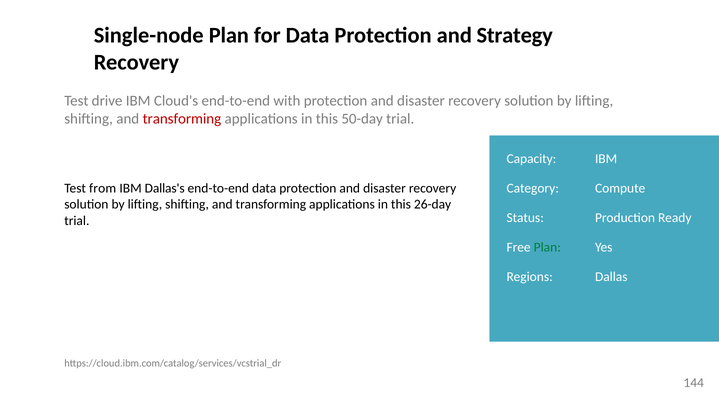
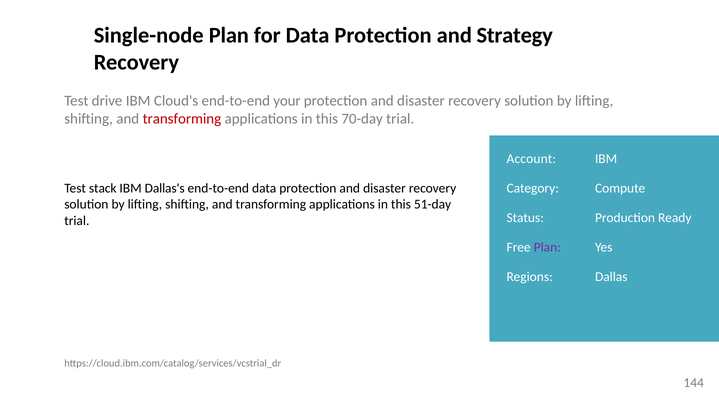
with: with -> your (287, 101)
50-day: 50-day -> 70-day (362, 119)
Capacity: Capacity -> Account (531, 159)
from: from -> stack (103, 189)
26-day: 26-day -> 51-day (433, 205)
Plan colour: green -> purple (547, 248)
